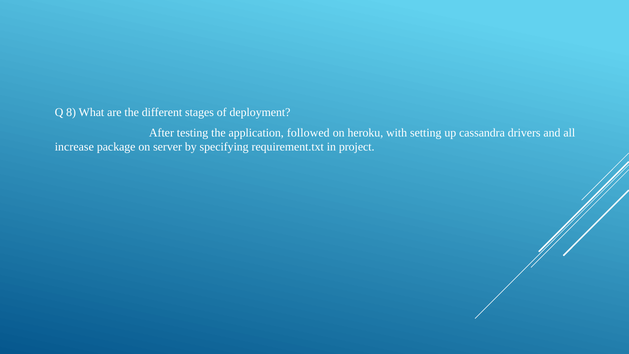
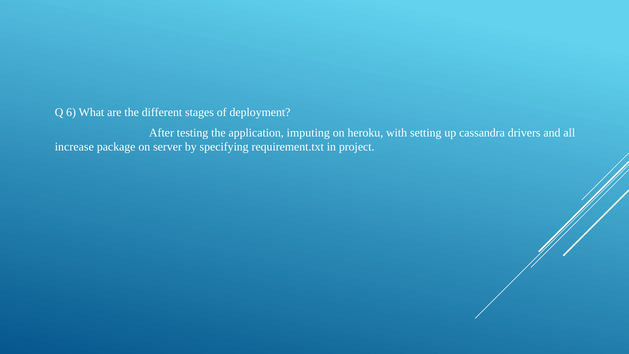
8: 8 -> 6 (71, 112)
followed: followed -> imputing (308, 133)
